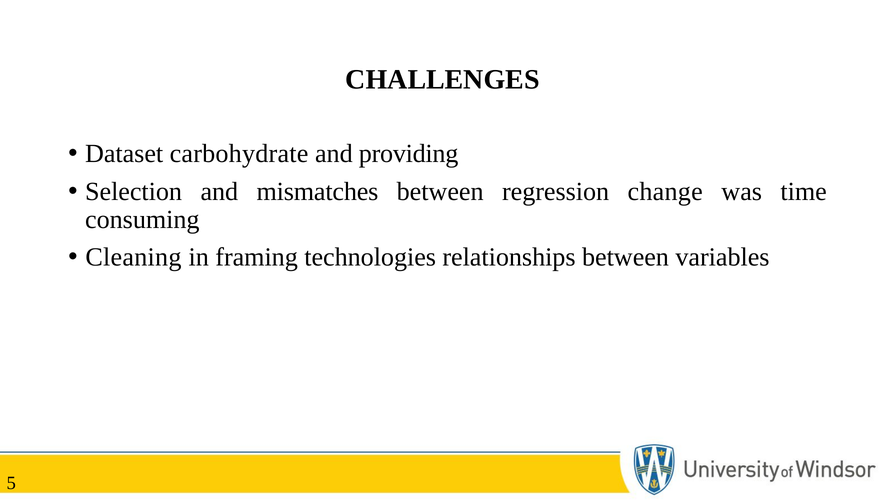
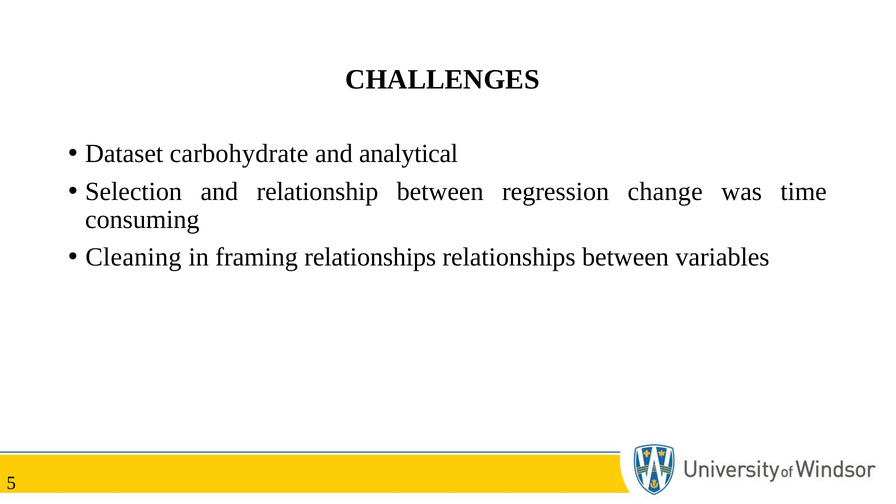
providing: providing -> analytical (409, 154)
mismatches: mismatches -> relationship (317, 191)
framing technologies: technologies -> relationships (370, 257)
